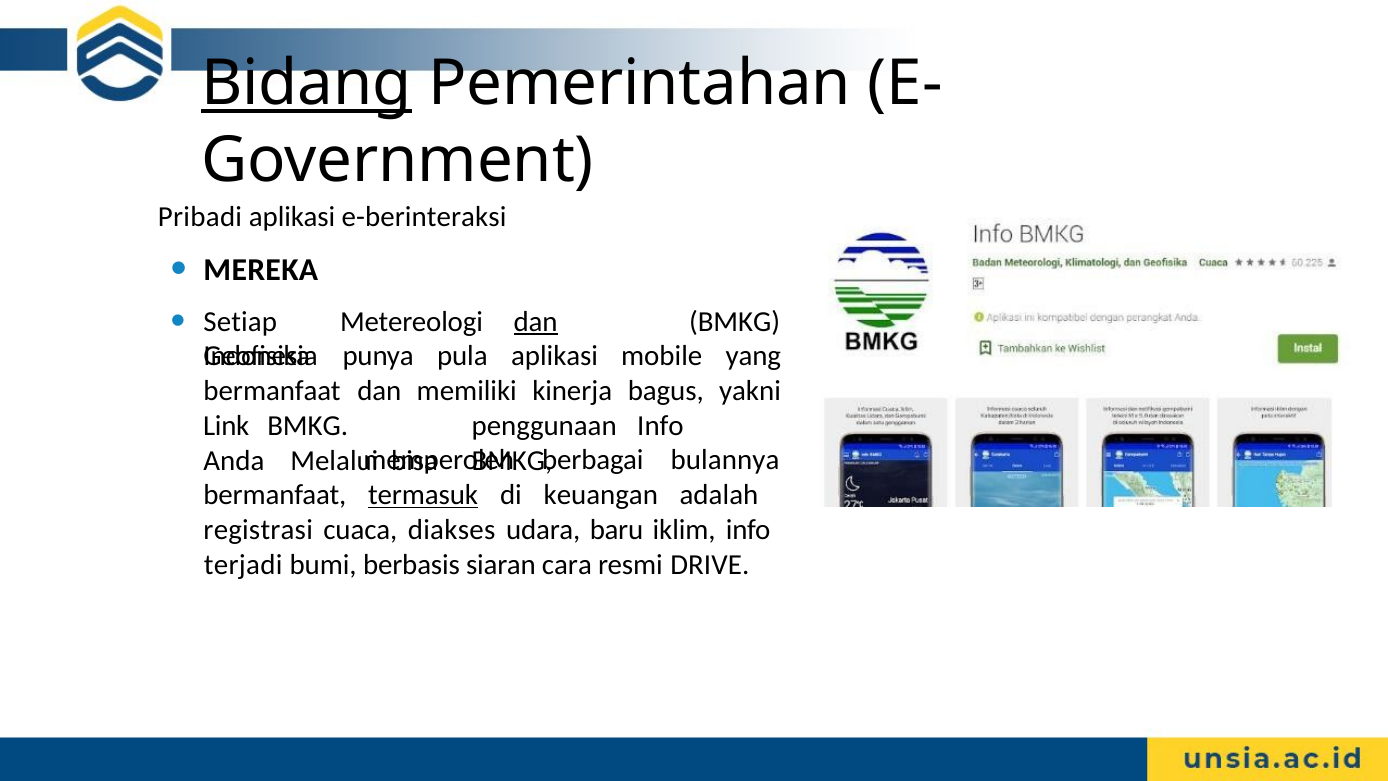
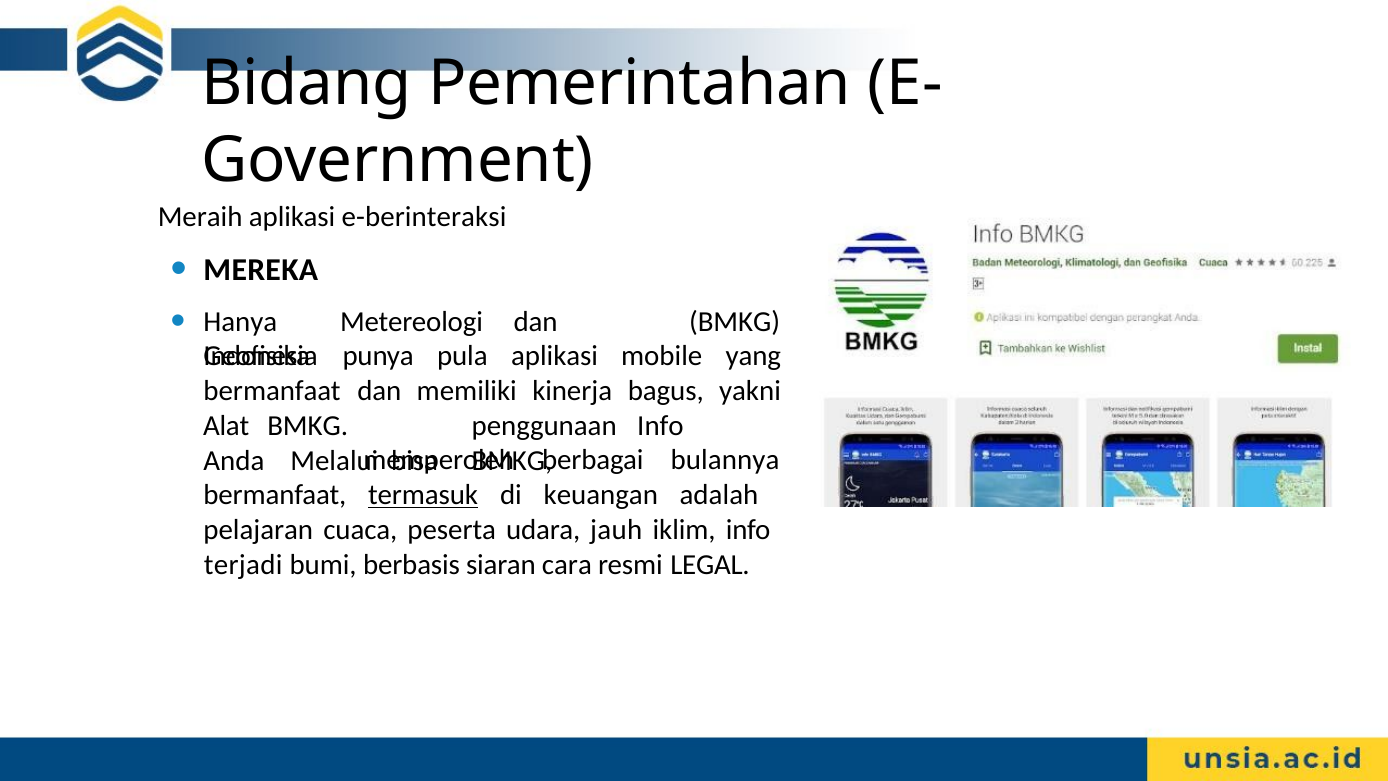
Bidang underline: present -> none (307, 84)
Pribadi: Pribadi -> Meraih (200, 217)
Setiap: Setiap -> Hanya (240, 322)
dan underline: present -> none (536, 322)
Link: Link -> Alat (226, 426)
registrasi: registrasi -> pelajaran (258, 530)
diakses: diakses -> peserta (452, 530)
baru: baru -> jauh (616, 530)
DRIVE: DRIVE -> LEGAL (710, 564)
